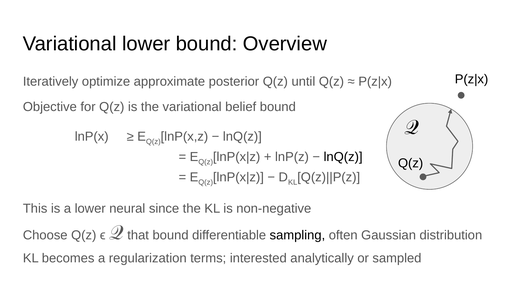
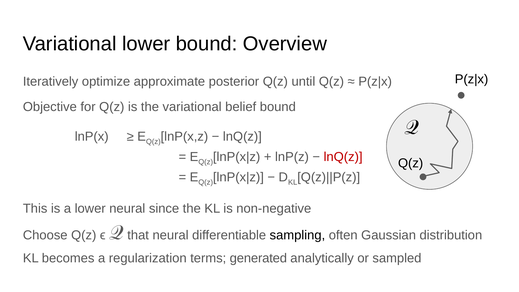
lnQ(z colour: black -> red (343, 157)
that bound: bound -> neural (171, 235)
interested: interested -> generated (258, 258)
